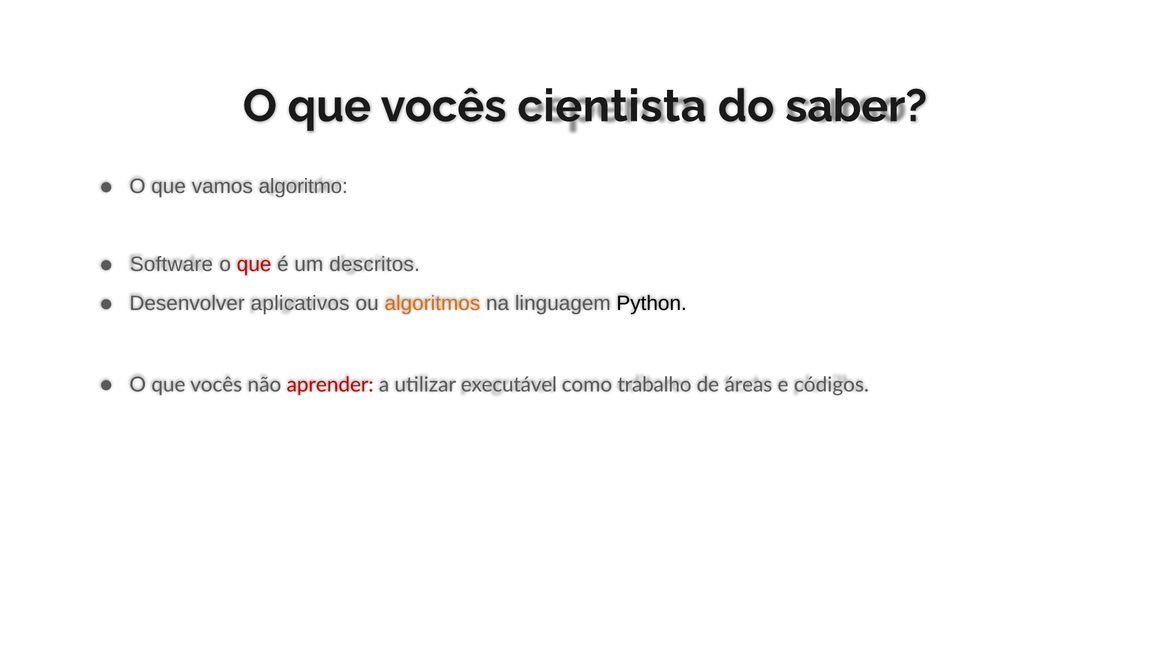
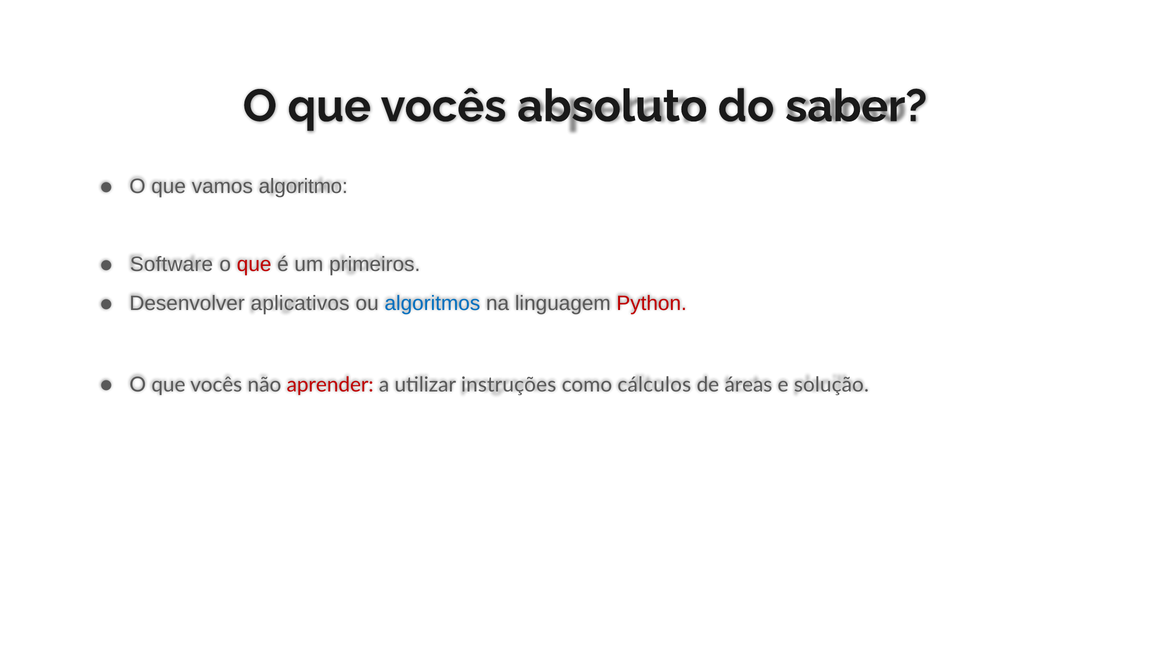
cientista: cientista -> absoluto (612, 106)
descritos: descritos -> primeiros (375, 264)
algoritmos colour: orange -> blue (432, 303)
Python colour: black -> red (652, 303)
executável: executável -> instruções (509, 385)
trabalho: trabalho -> cálculos (654, 385)
códigos: códigos -> solução (831, 385)
